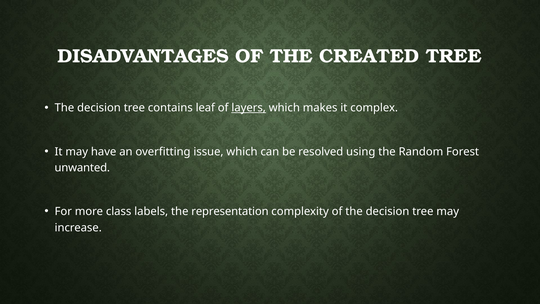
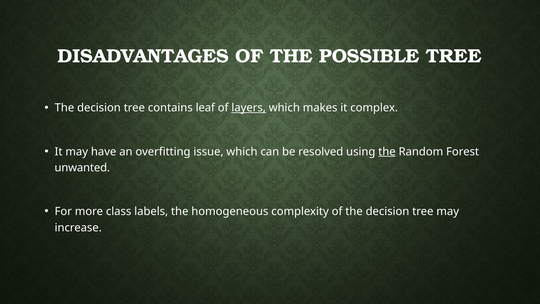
CREATED: CREATED -> POSSIBLE (369, 56)
the underline: none -> present (387, 152)
representation: representation -> homogeneous (230, 211)
